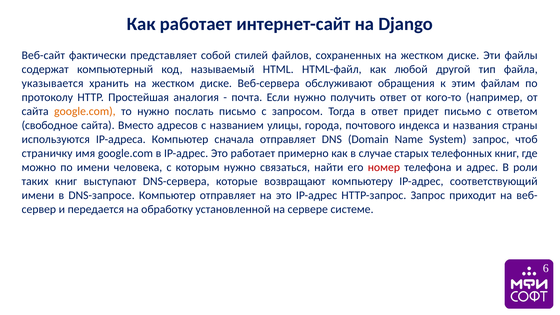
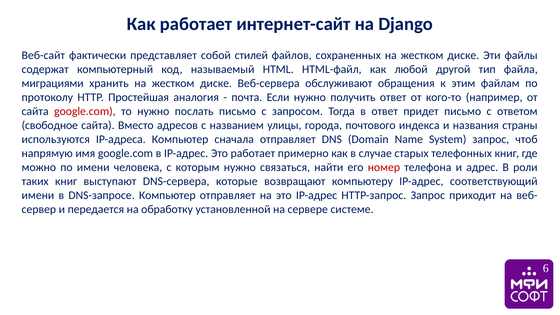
указывается: указывается -> миграциями (53, 83)
google.com colour: orange -> red (85, 111)
страничку: страничку -> напрямую (47, 153)
